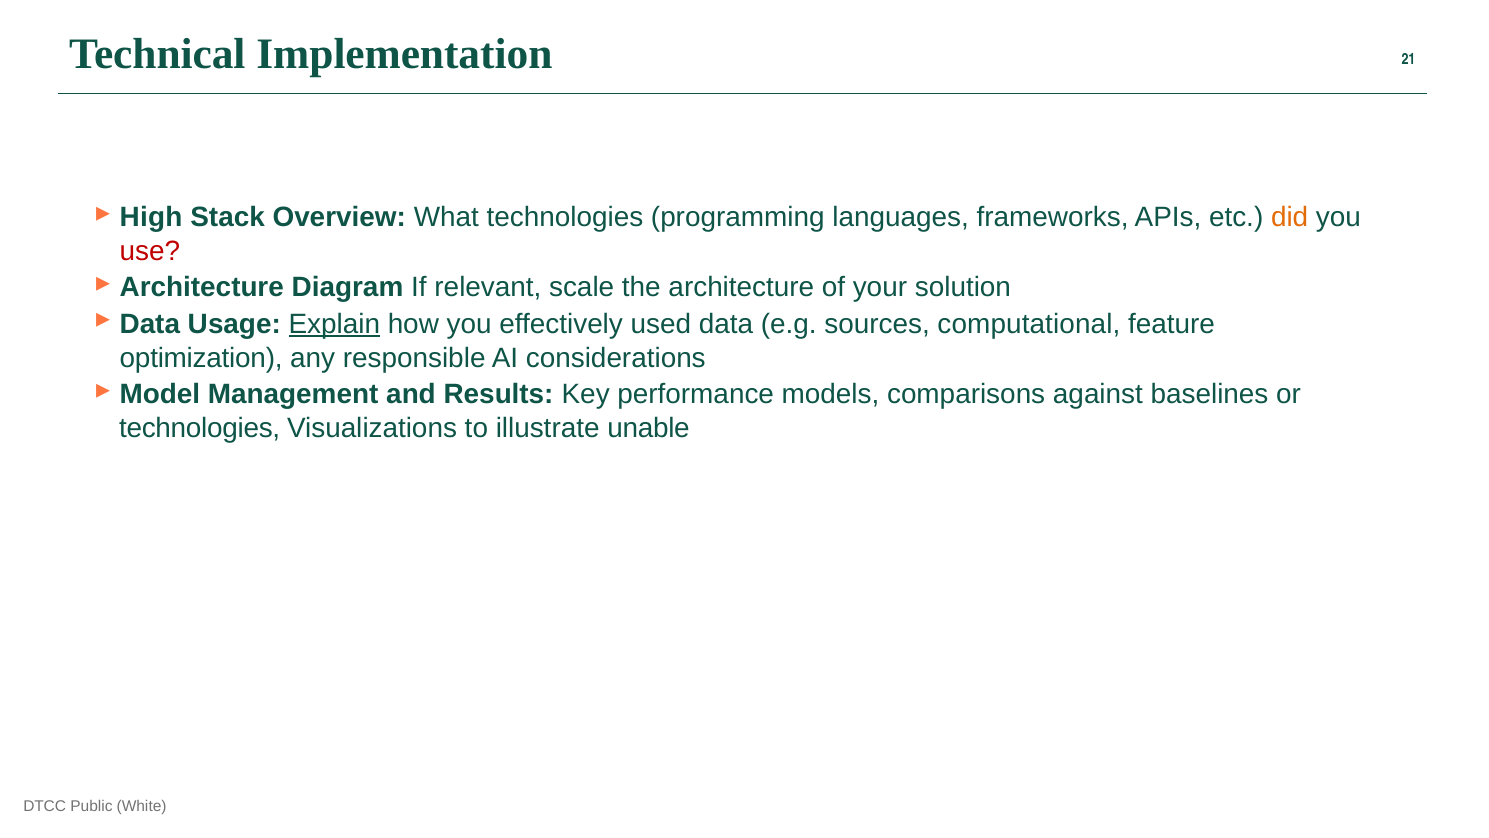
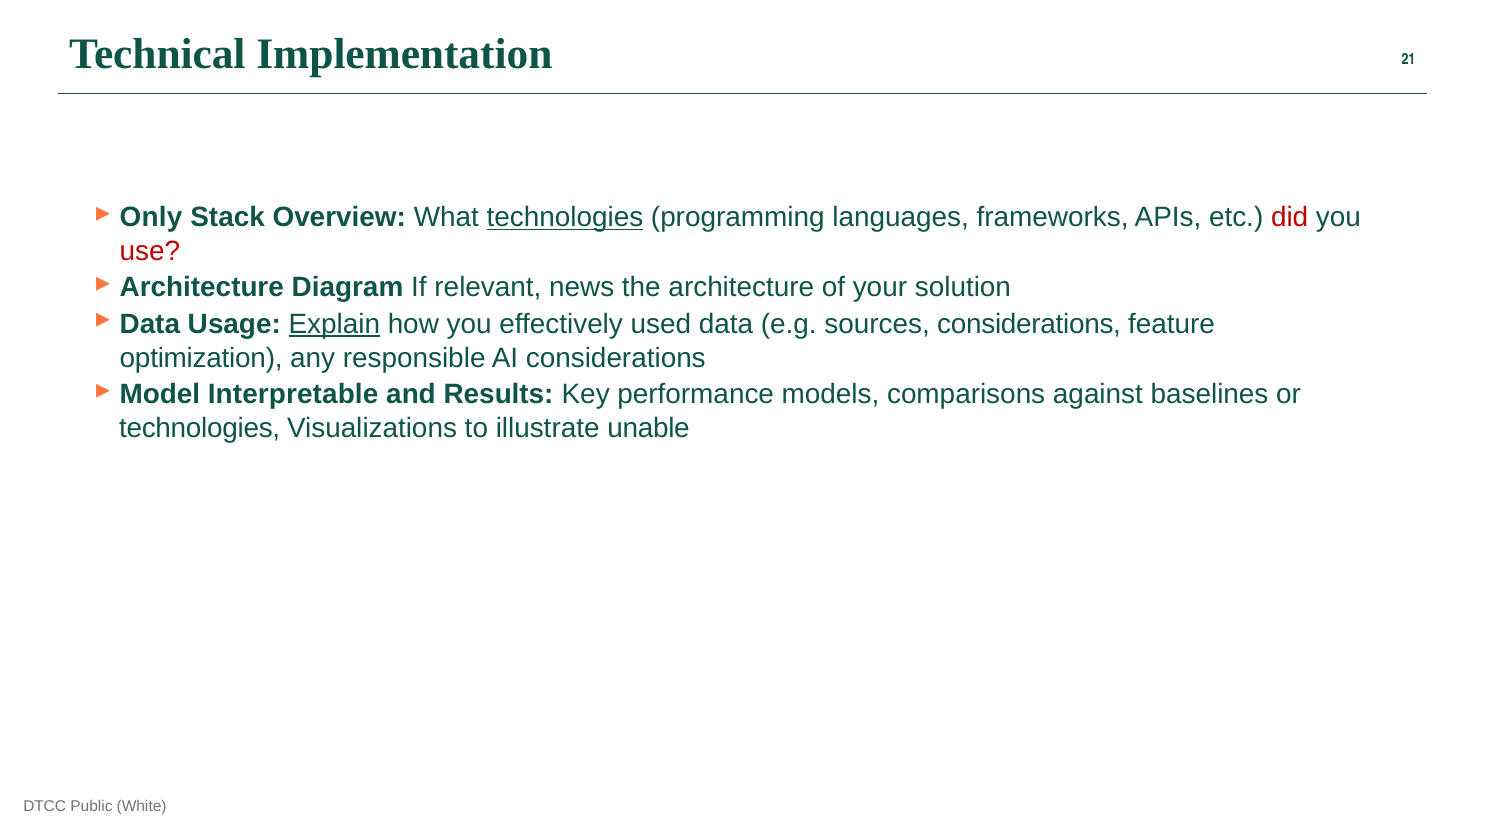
High: High -> Only (151, 217)
technologies underline: none -> present (565, 217)
did colour: orange -> red (1290, 217)
scale: scale -> news (582, 287)
sources computational: computational -> considerations (1029, 324)
Management: Management -> Interpretable (293, 394)
